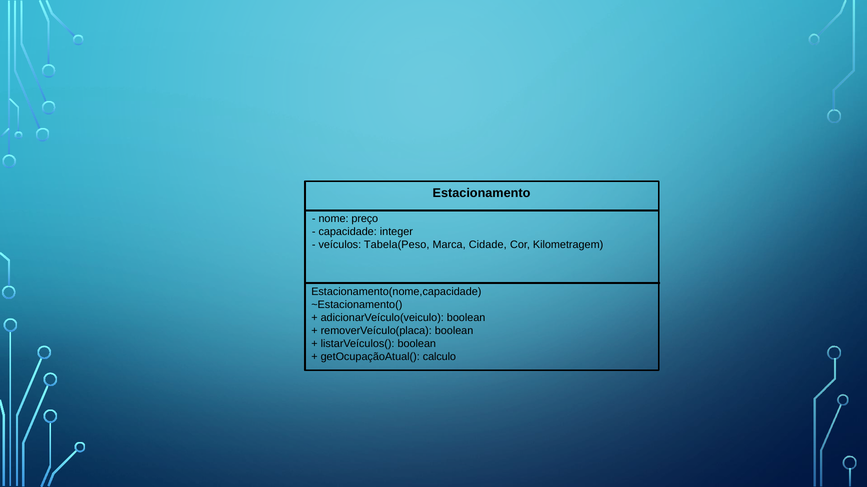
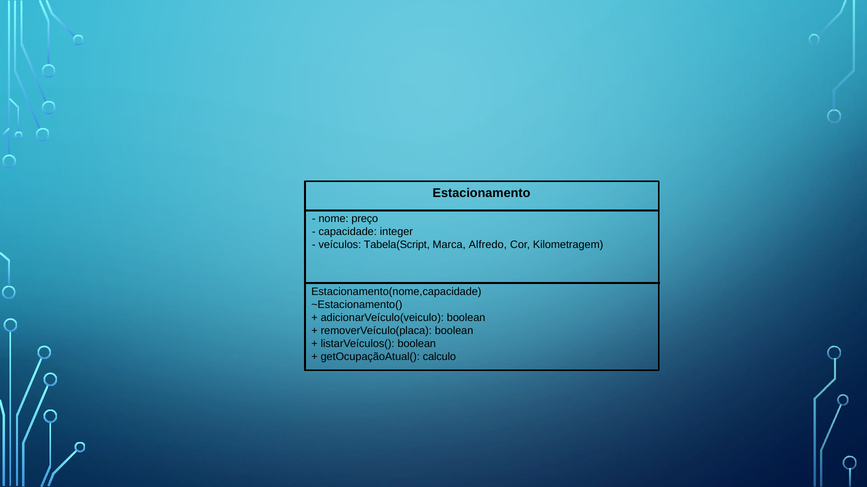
Tabela(Peso: Tabela(Peso -> Tabela(Script (397, 245)
Cidade: Cidade -> Alfredo (488, 245)
